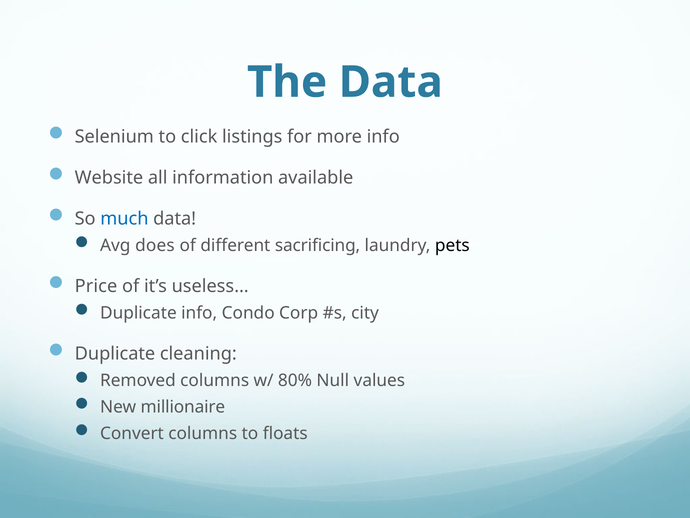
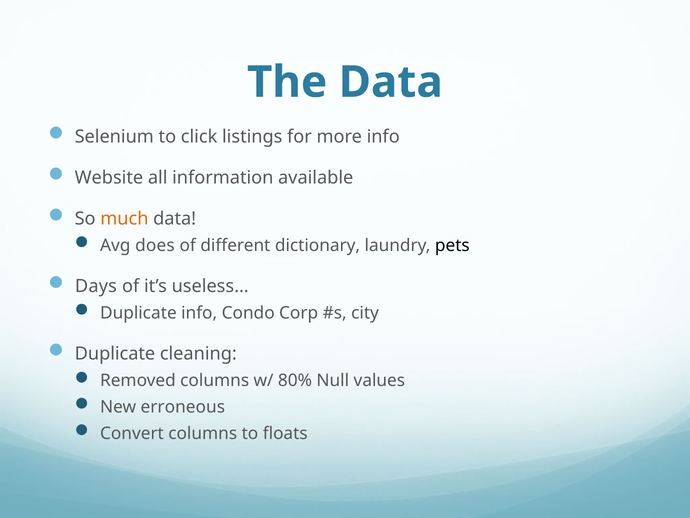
much colour: blue -> orange (124, 218)
sacrificing: sacrificing -> dictionary (318, 245)
Price: Price -> Days (96, 286)
millionaire: millionaire -> erroneous (183, 407)
